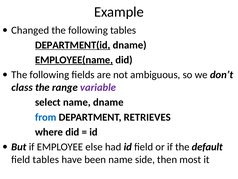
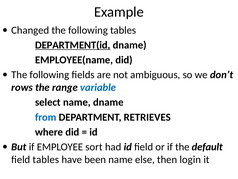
EMPLOYEE(name underline: present -> none (74, 60)
class: class -> rows (22, 87)
variable colour: purple -> blue (98, 87)
else: else -> sort (94, 146)
side: side -> else (145, 159)
most: most -> login (190, 159)
